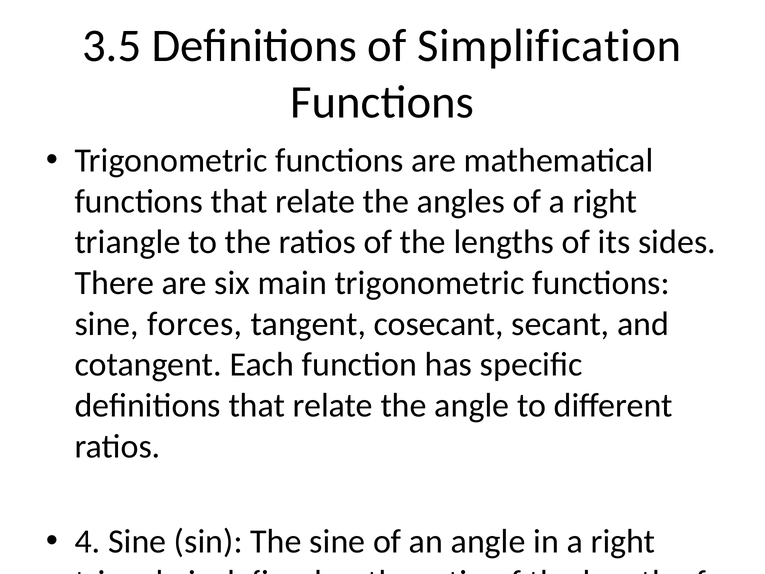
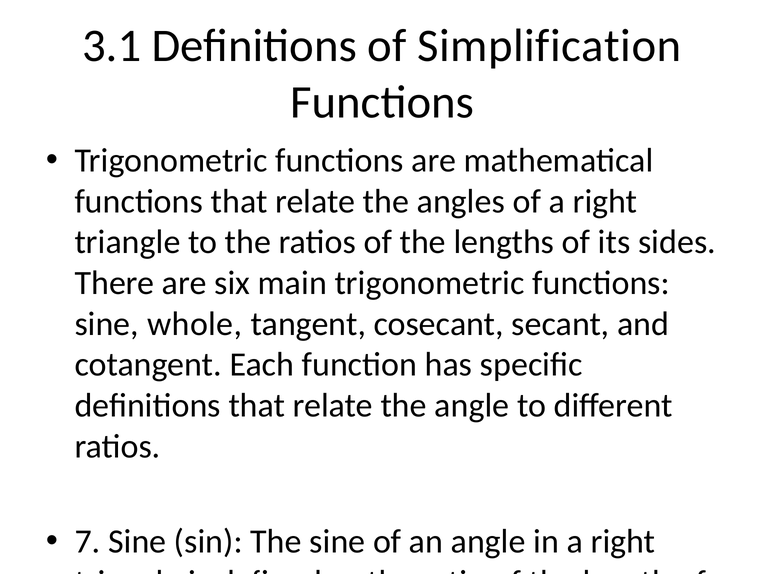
3.5: 3.5 -> 3.1 (112, 46)
forces: forces -> whole (195, 324)
4: 4 -> 7 (87, 541)
